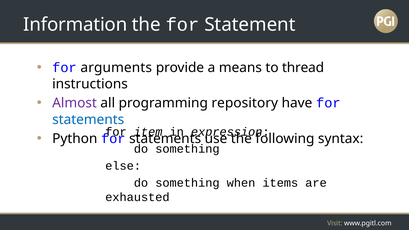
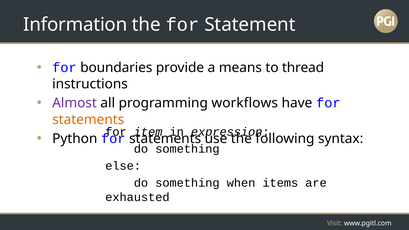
arguments: arguments -> boundaries (116, 68)
repository: repository -> workflows (245, 103)
statements colour: blue -> orange (88, 120)
